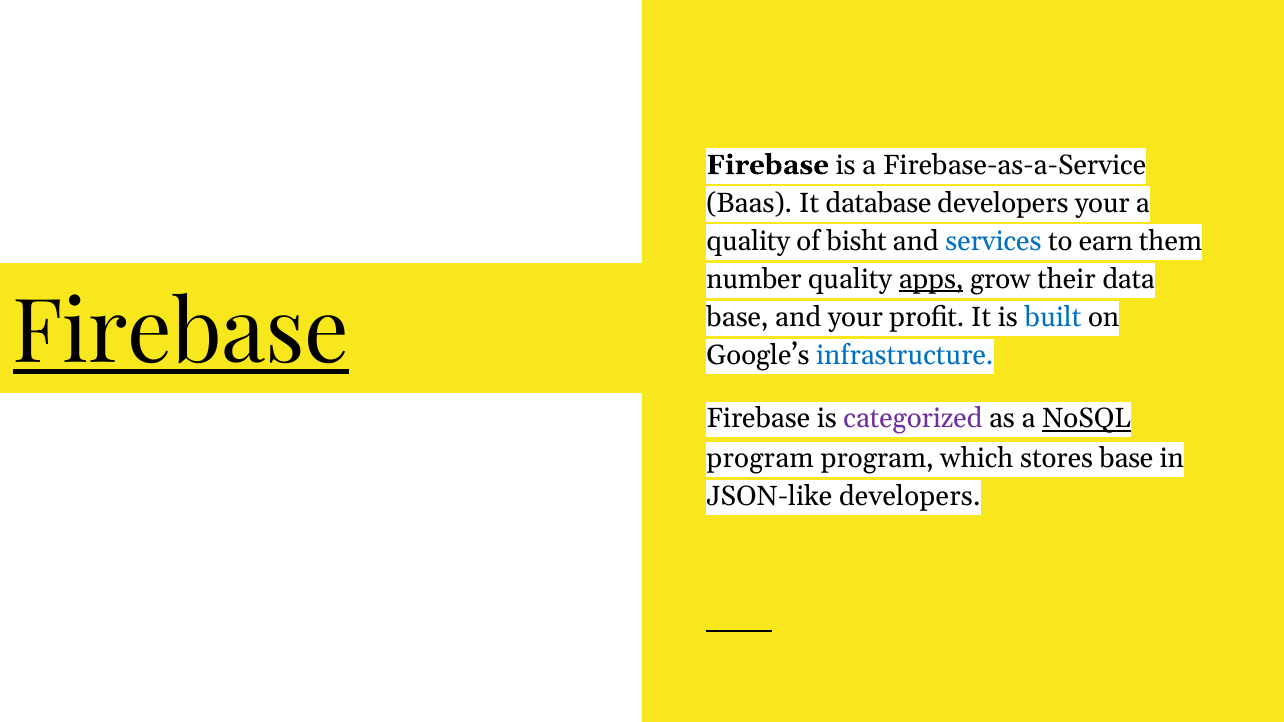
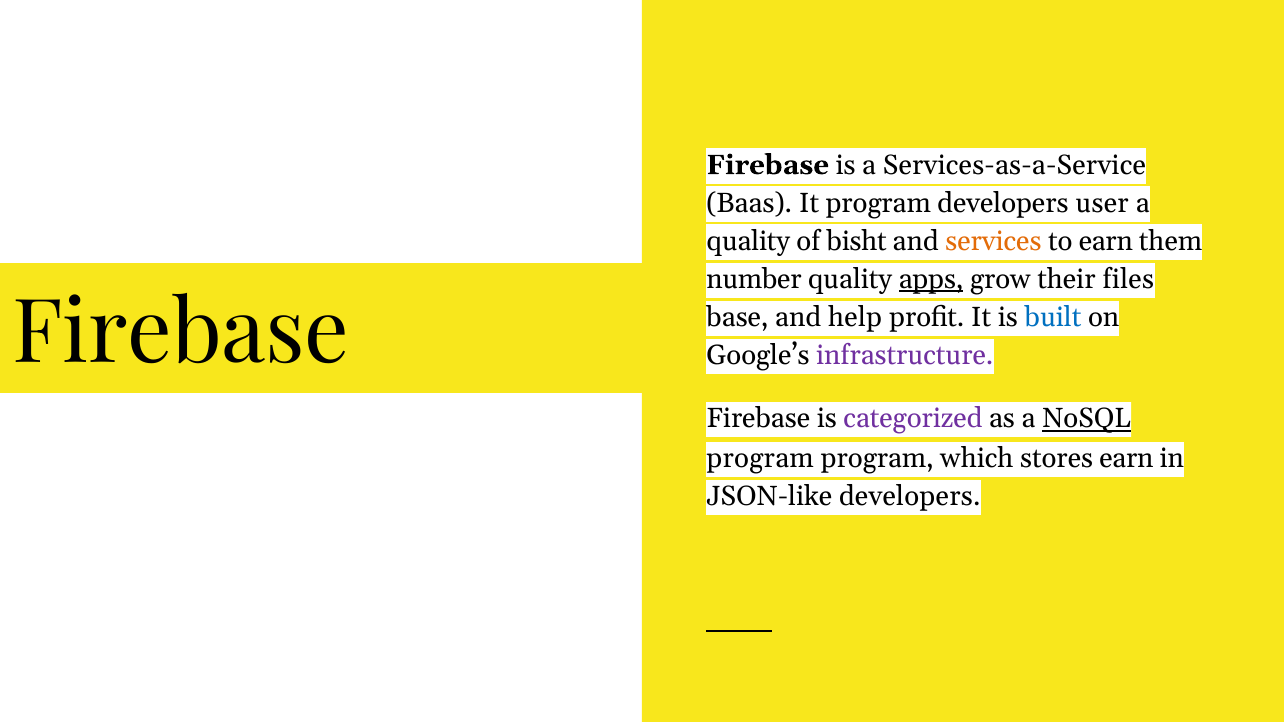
Firebase-as-a-Service: Firebase-as-a-Service -> Services-as-a-Service (1014, 165)
It database: database -> program (878, 203)
developers your: your -> user (1102, 203)
services colour: blue -> orange (993, 241)
data: data -> files (1128, 279)
Firebase underline: present -> none (181, 333)
and your: your -> help (855, 317)
infrastructure colour: blue -> purple (905, 355)
stores base: base -> earn (1126, 459)
